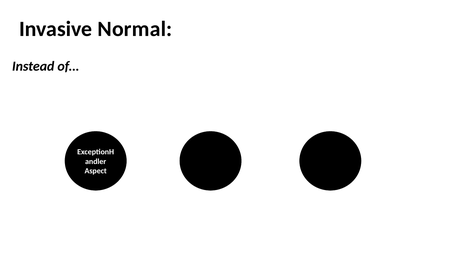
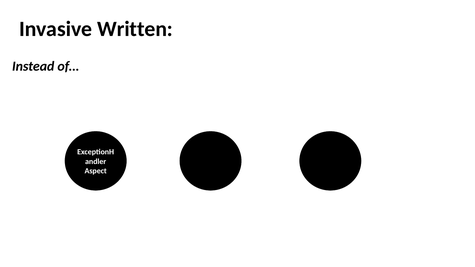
Normal: Normal -> Written (135, 29)
